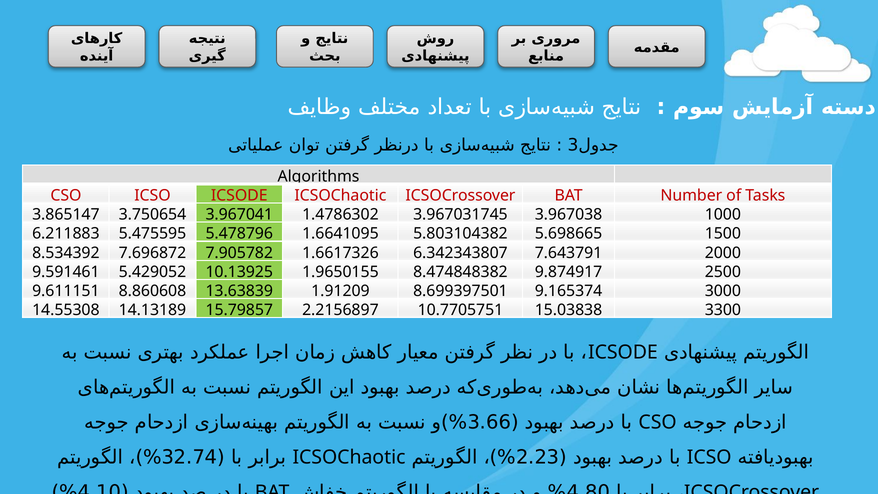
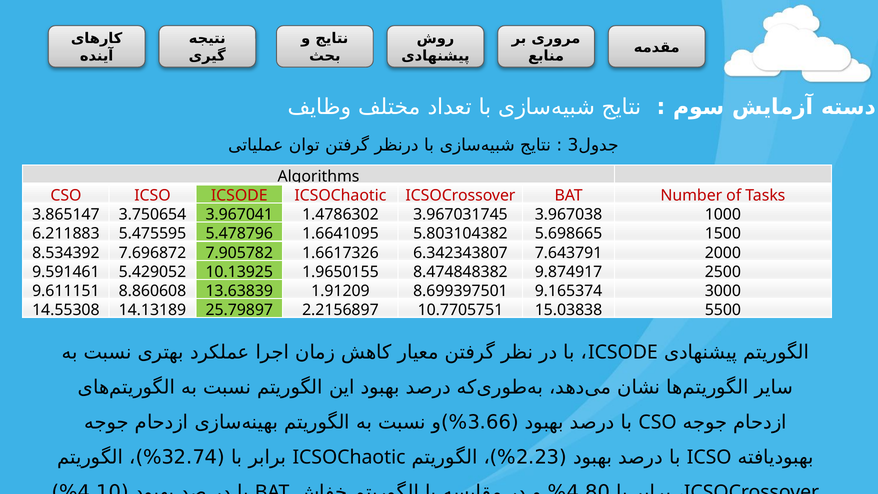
15.79857: 15.79857 -> 25.79897 (239, 310)
3300: 3300 -> 5500 (723, 310)
